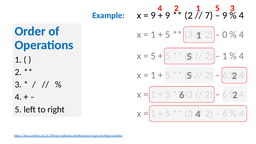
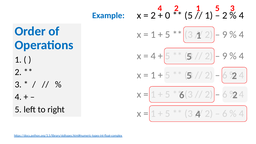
9: 9 -> 2 (153, 15)
9: 9 -> 0 (168, 15)
2: 2 -> 5 (189, 15)
7: 7 -> 1 (209, 15)
9: 9 -> 2 (225, 15)
0: 0 -> 9 (225, 35)
5: 5 -> 4 (153, 56)
1: 1 -> 9 (225, 56)
